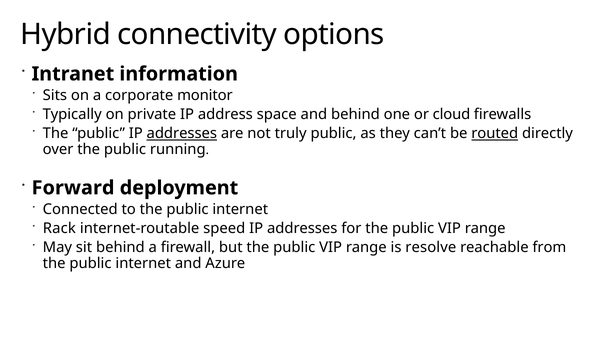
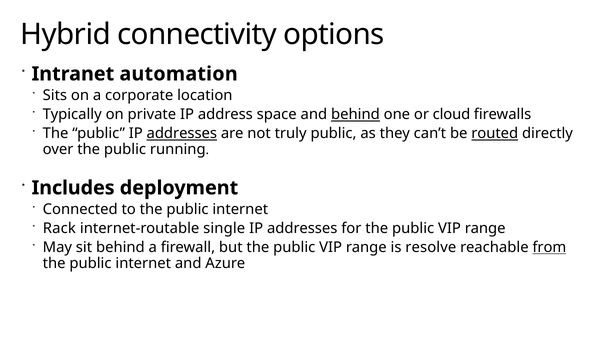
information: information -> automation (179, 74)
monitor: monitor -> location (205, 96)
behind underline: none -> present (355, 115)
Forward: Forward -> Includes (73, 188)
speed: speed -> single (224, 229)
from underline: none -> present (549, 248)
